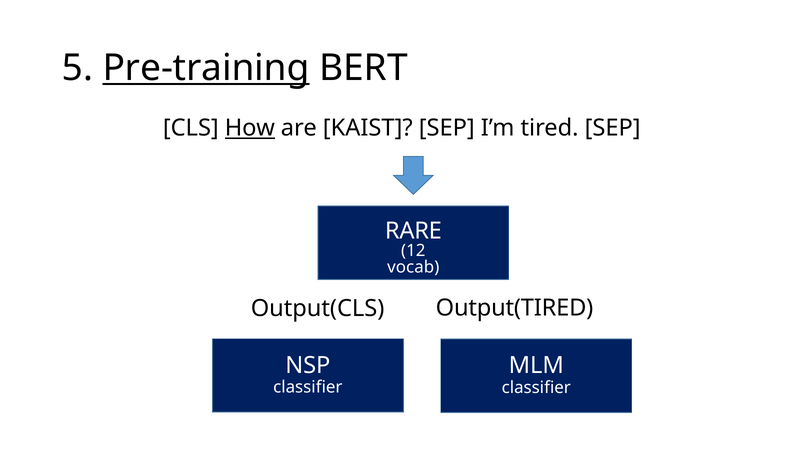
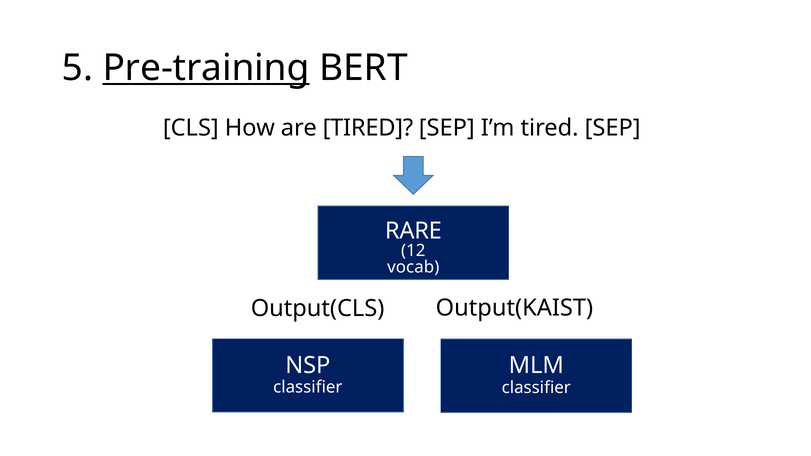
How underline: present -> none (250, 128)
are KAIST: KAIST -> TIRED (368, 128)
Output(TIRED: Output(TIRED -> Output(KAIST (514, 308)
